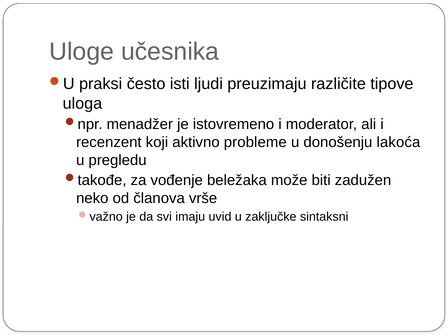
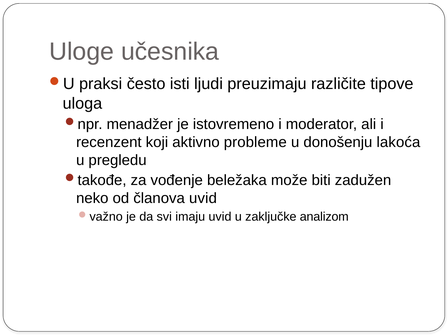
članova vrše: vrše -> uvid (203, 198)
sintaksni: sintaksni -> analizom (324, 217)
